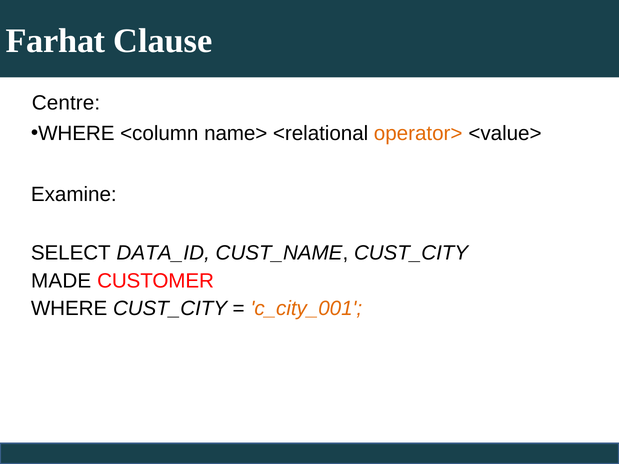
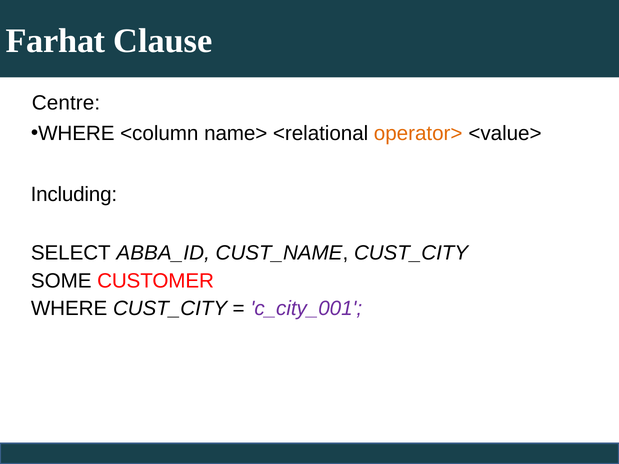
Examine: Examine -> Including (74, 195)
DATA_ID: DATA_ID -> ABBA_ID (163, 253)
MADE: MADE -> SOME (61, 281)
c_city_001 colour: orange -> purple (306, 309)
